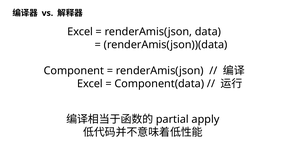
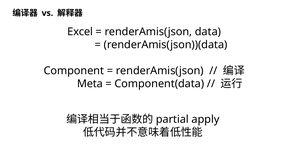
Excel: Excel -> Meta (90, 84)
